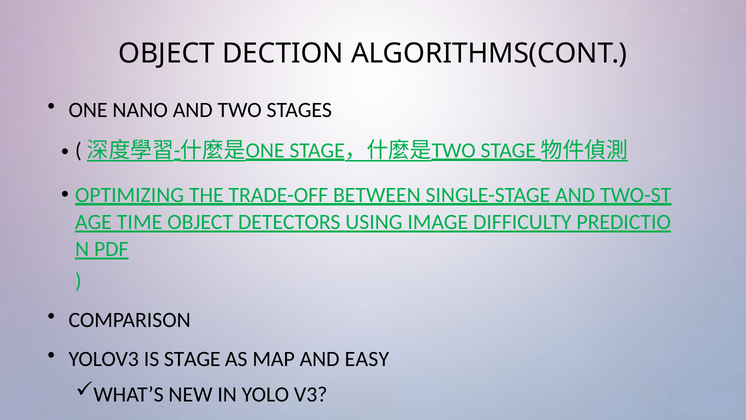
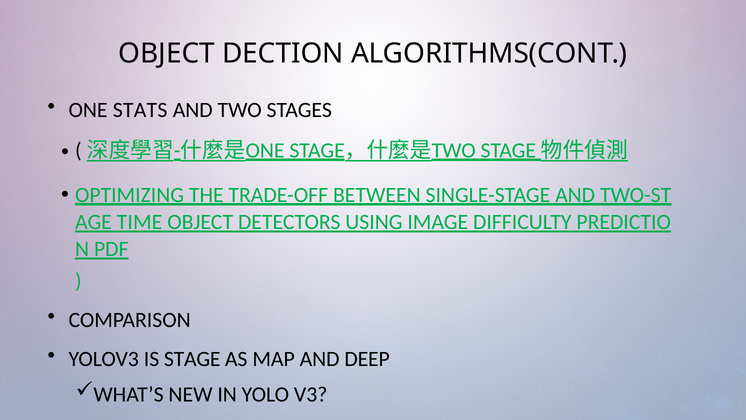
NANO: NANO -> STATS (140, 110)
EASY: EASY -> DEEP (367, 359)
